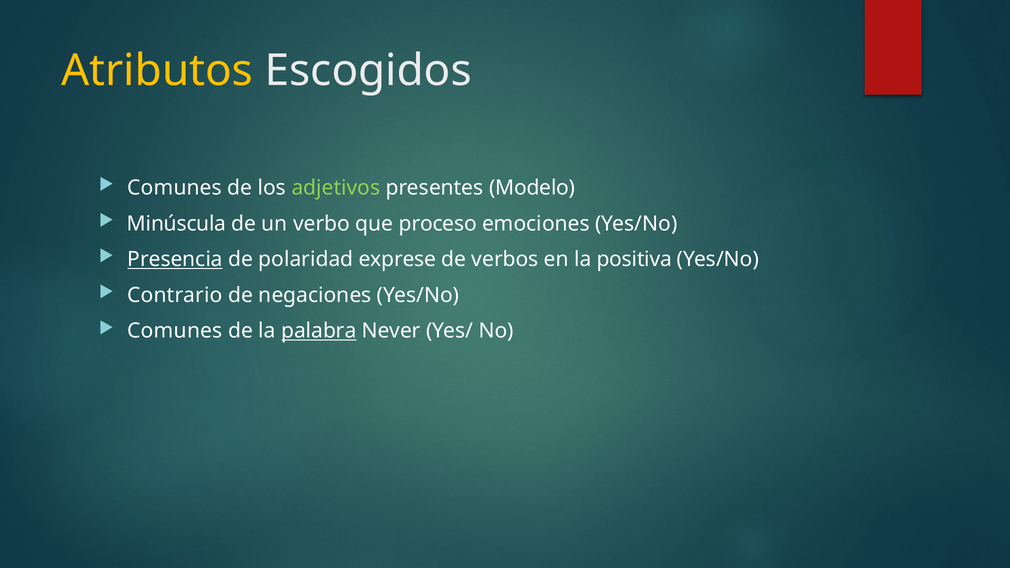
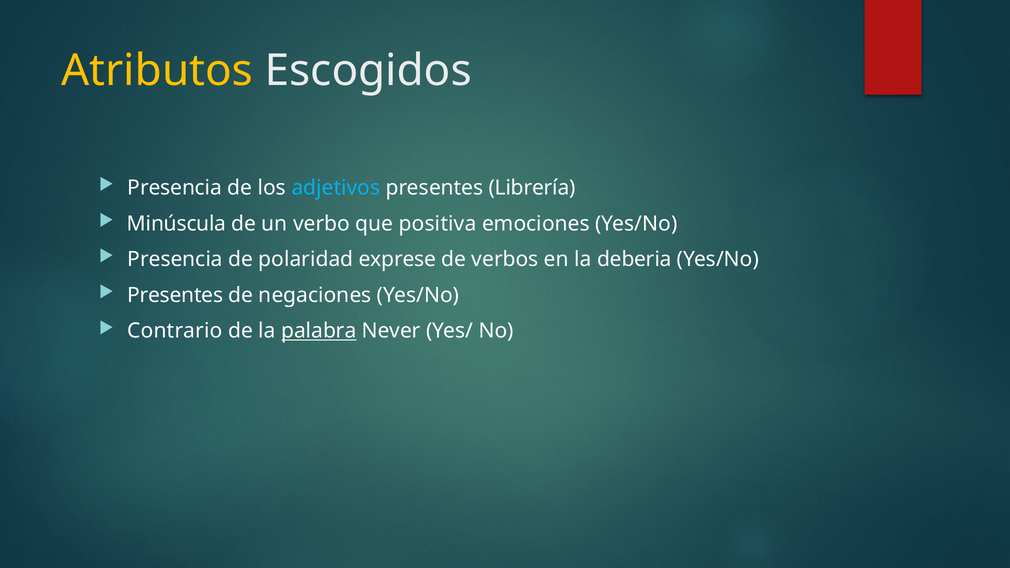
Comunes: Comunes -> Presencia (175, 188)
adjetivos colour: light green -> light blue (336, 188)
Modelo: Modelo -> Librería (532, 188)
proceso: proceso -> positiva (438, 224)
Presencia underline: present -> none (175, 260)
positiva: positiva -> deberia (634, 260)
Contrario: Contrario -> Presentes (175, 295)
Comunes: Comunes -> Contrario (175, 331)
